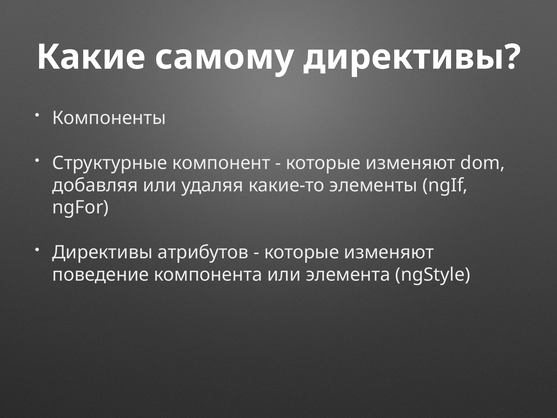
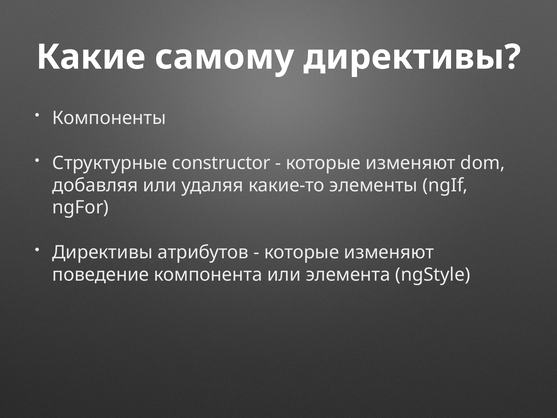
компонент: компонент -> constructor (221, 163)
